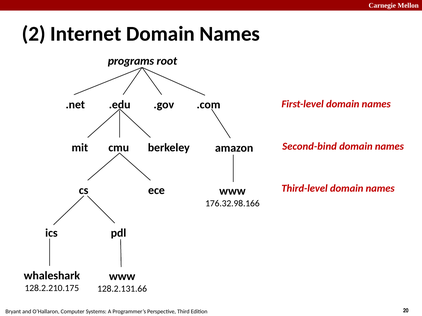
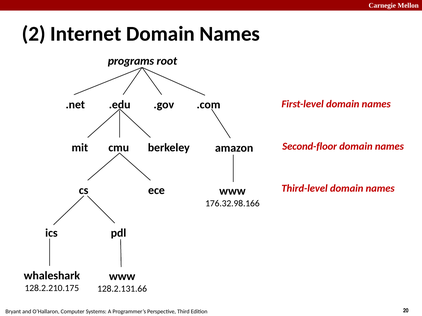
Second-bind: Second-bind -> Second-floor (310, 147)
